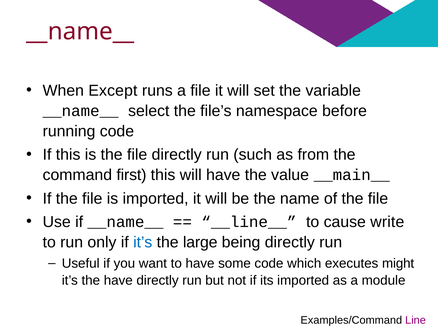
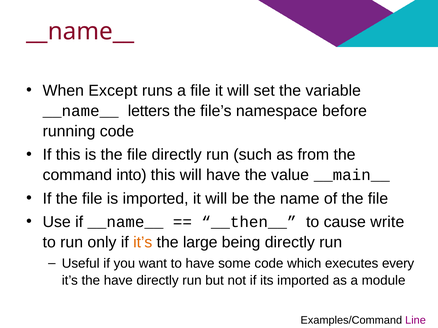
select: select -> letters (149, 111)
first: first -> into (131, 175)
__line__: __line__ -> __then__ (249, 222)
it’s colour: blue -> orange (143, 243)
might: might -> every (398, 264)
